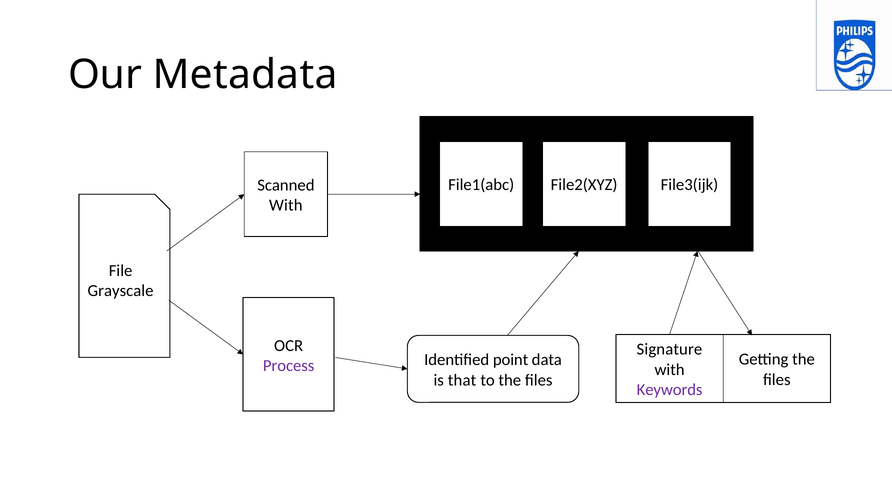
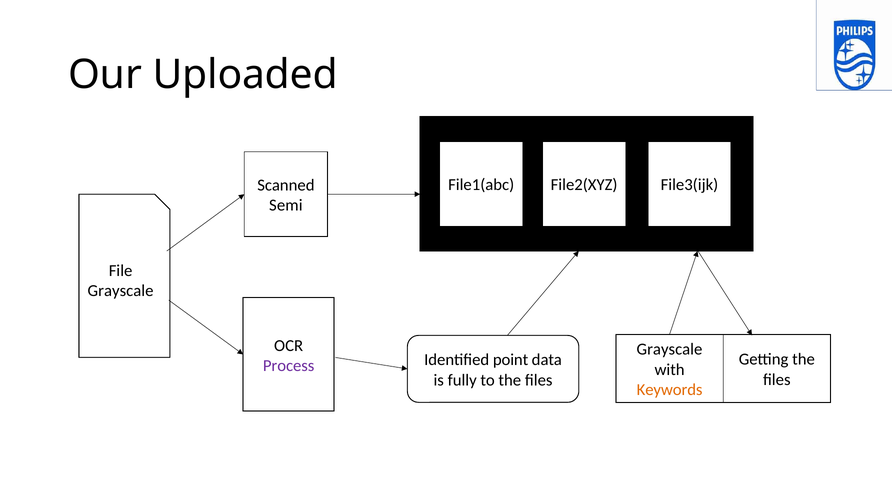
Metadata: Metadata -> Uploaded (245, 75)
With: With -> Semi (286, 205)
Signature: Signature -> Grayscale (669, 349)
that: that -> fully (462, 380)
Keywords colour: purple -> orange (670, 389)
